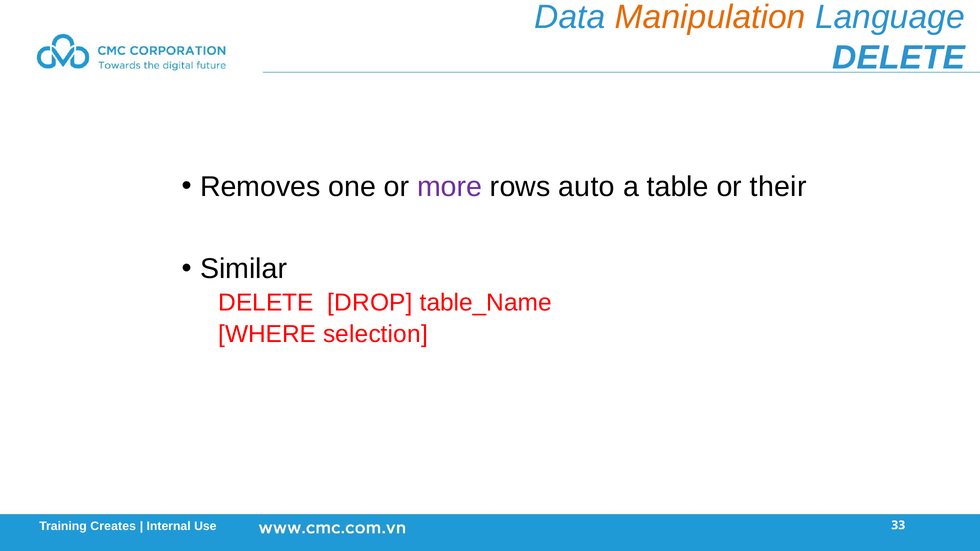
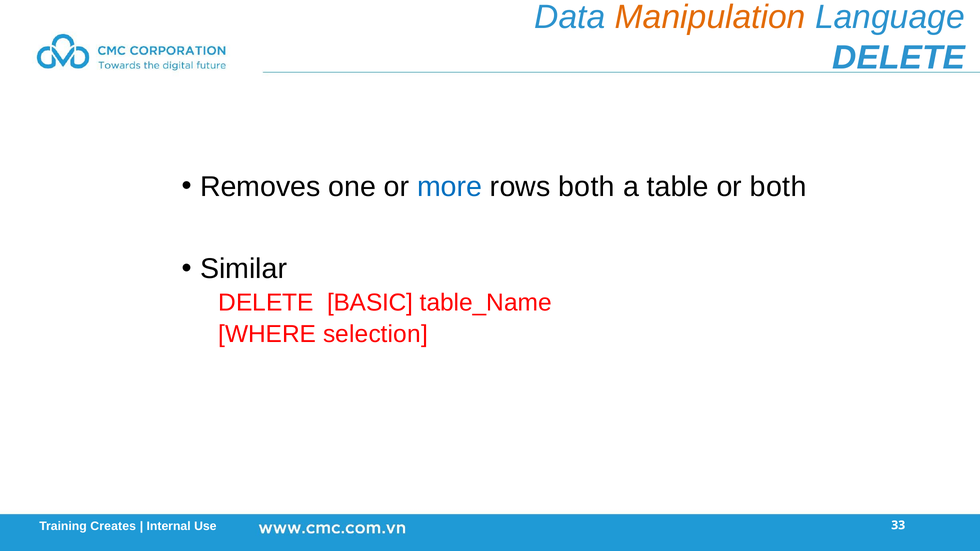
more colour: purple -> blue (450, 187)
rows auto: auto -> both (587, 187)
or their: their -> both (778, 187)
DROP: DROP -> BASIC (370, 303)
